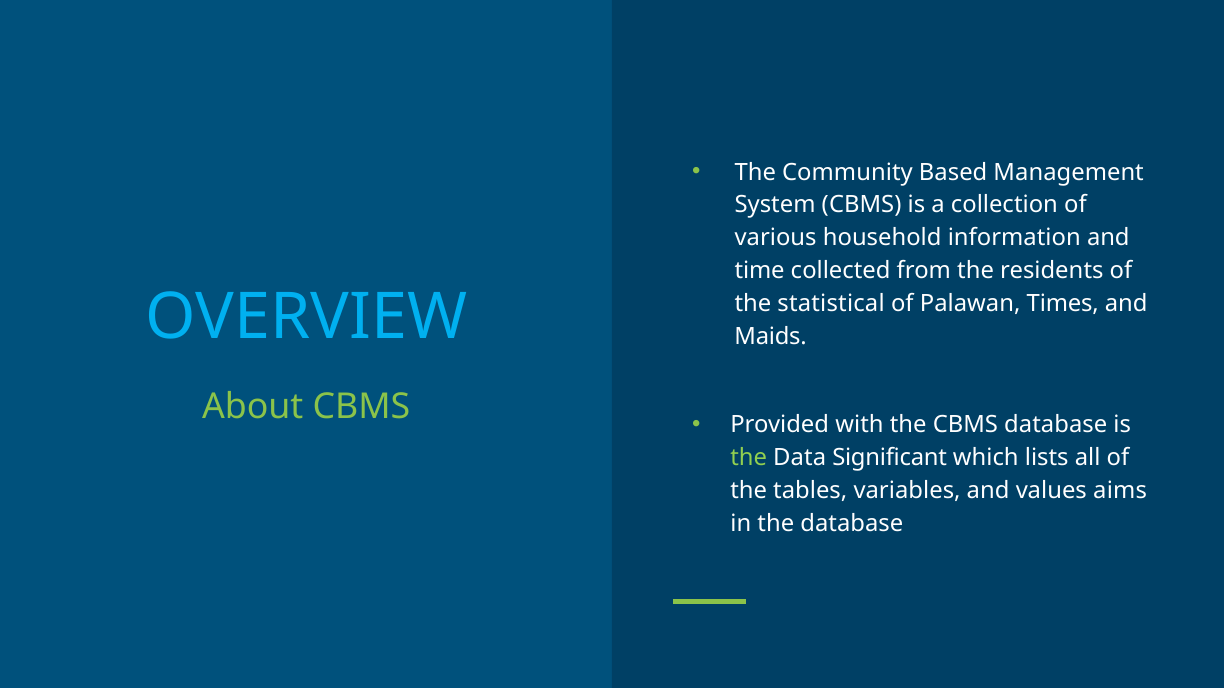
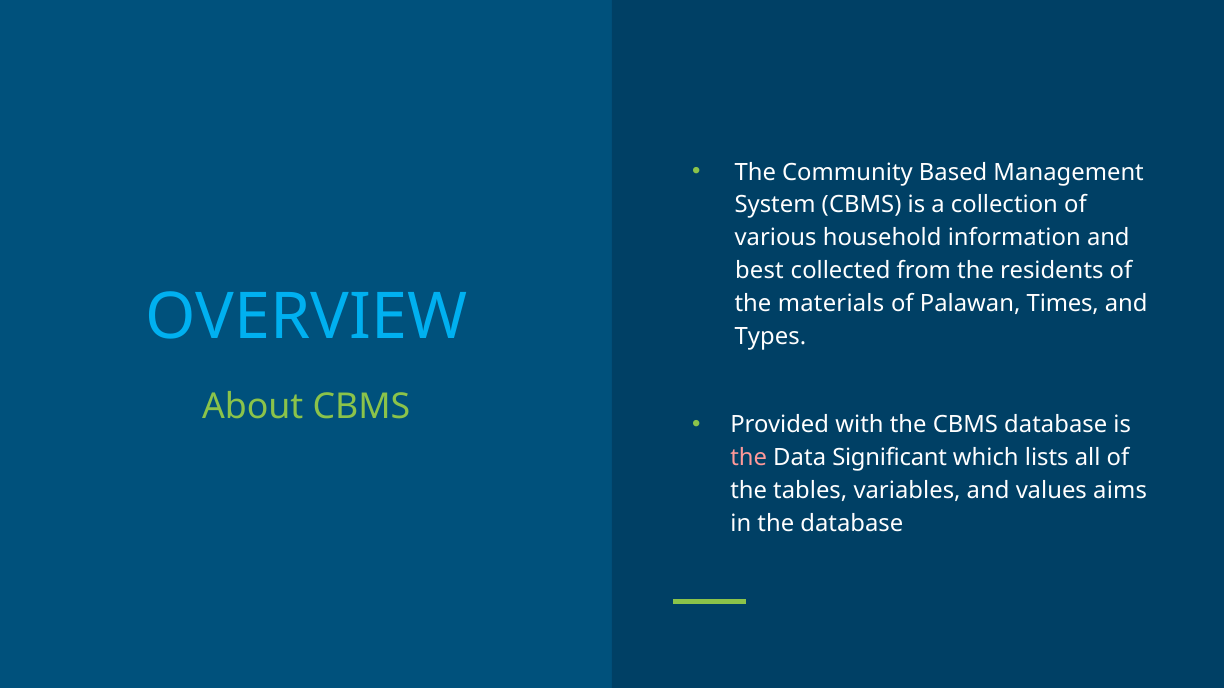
time: time -> best (759, 271)
statistical: statistical -> materials (831, 304)
Maids: Maids -> Types (770, 337)
the colour: light green -> pink (749, 458)
